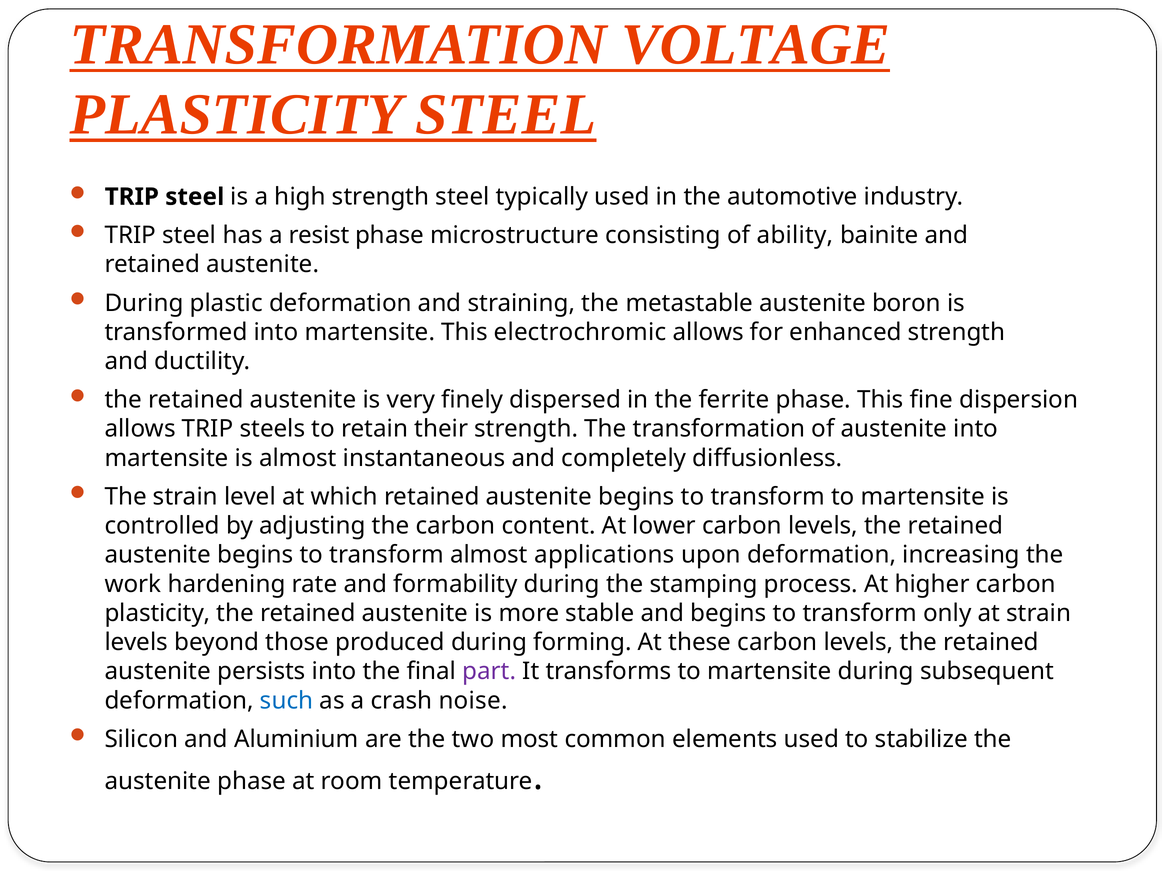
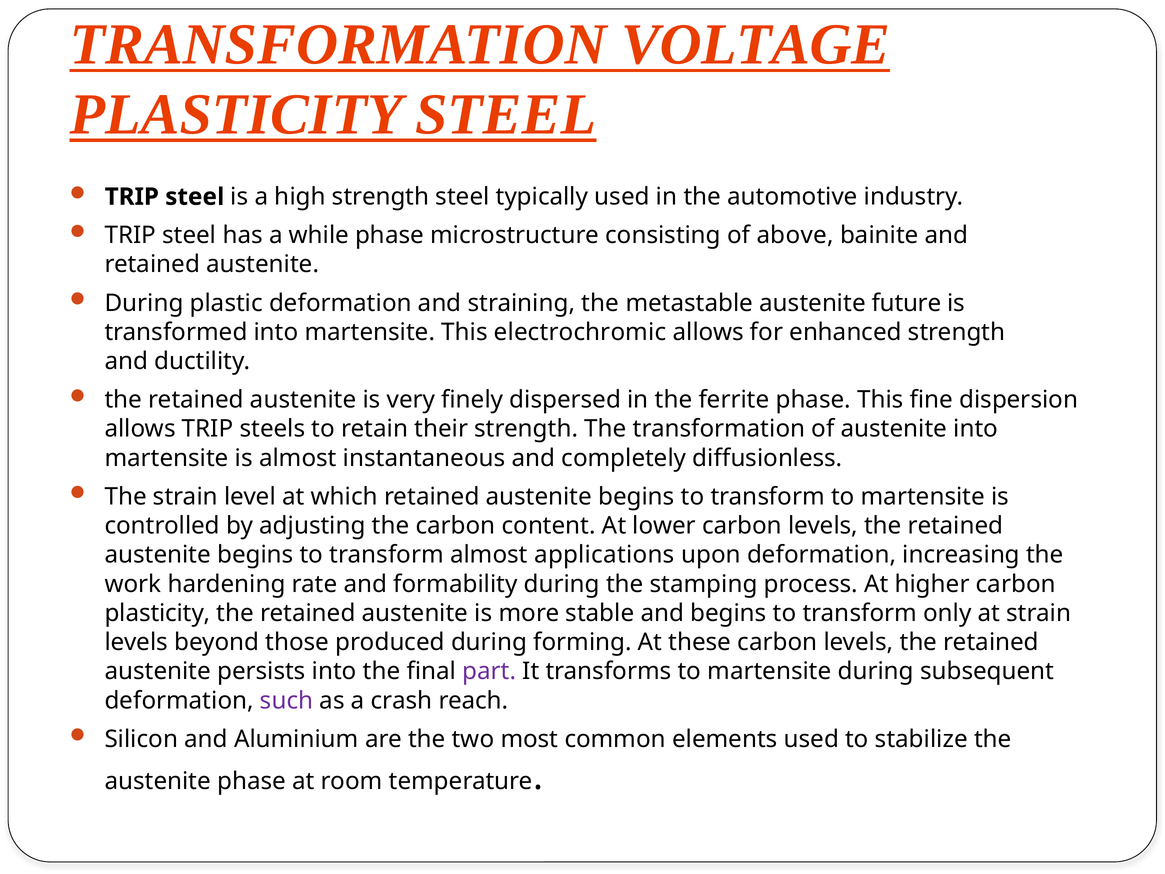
resist: resist -> while (319, 235)
ability: ability -> above (795, 235)
boron: boron -> future (907, 303)
such colour: blue -> purple (287, 700)
noise: noise -> reach (473, 700)
